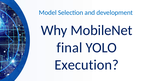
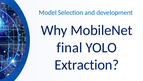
Execution: Execution -> Extraction (87, 64)
